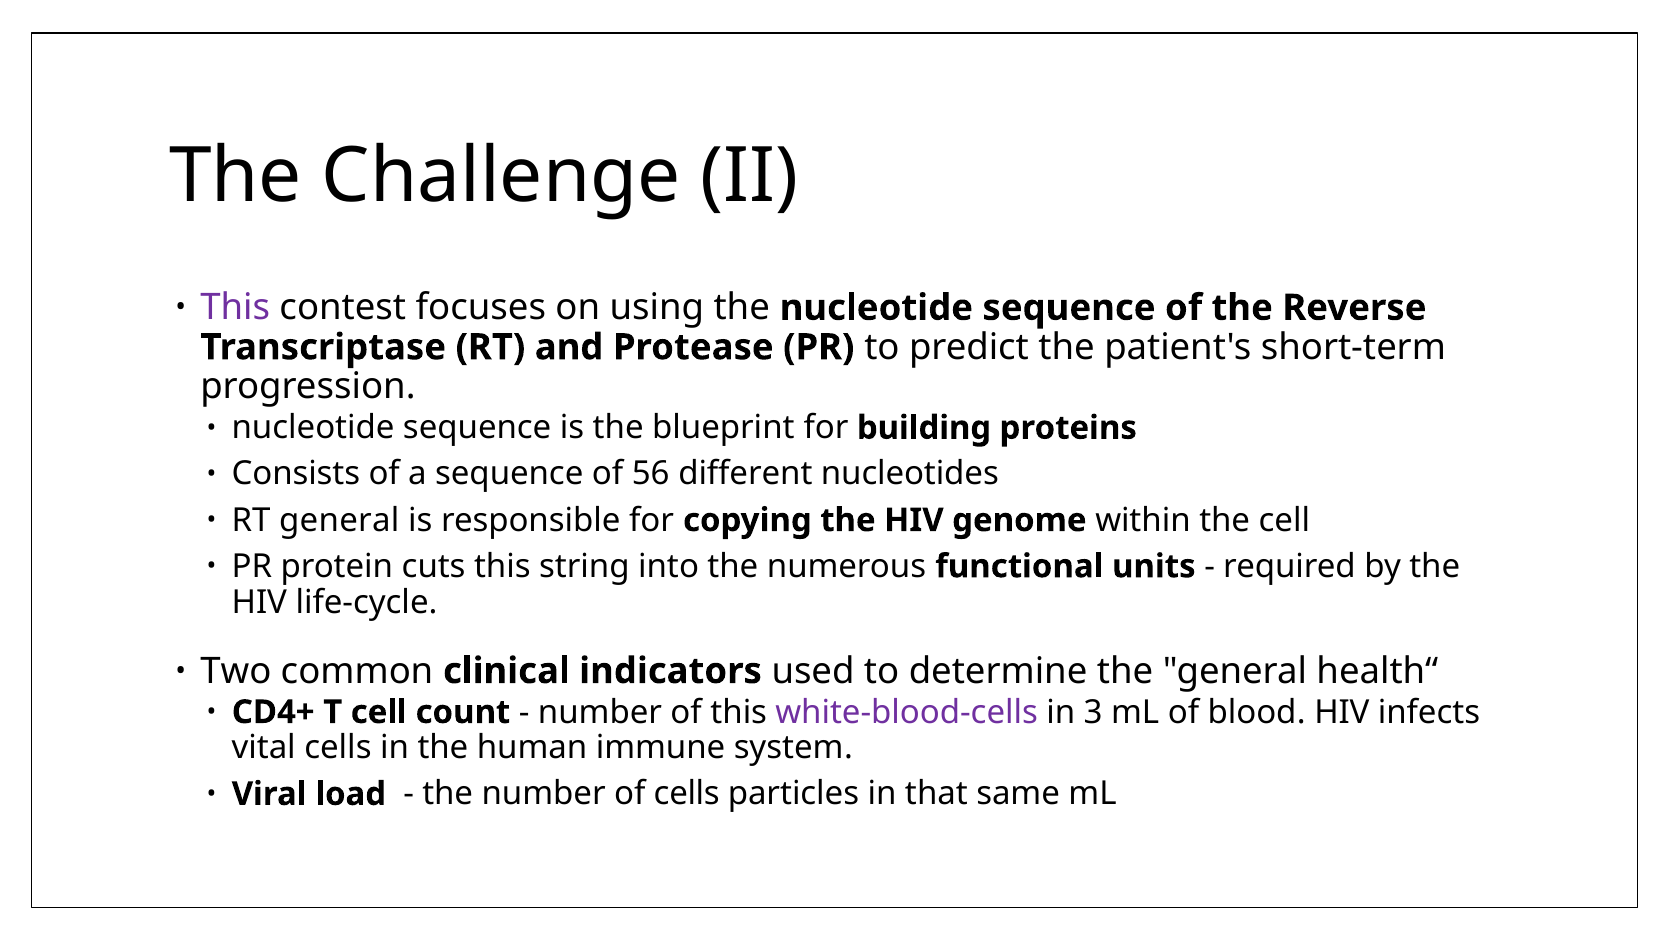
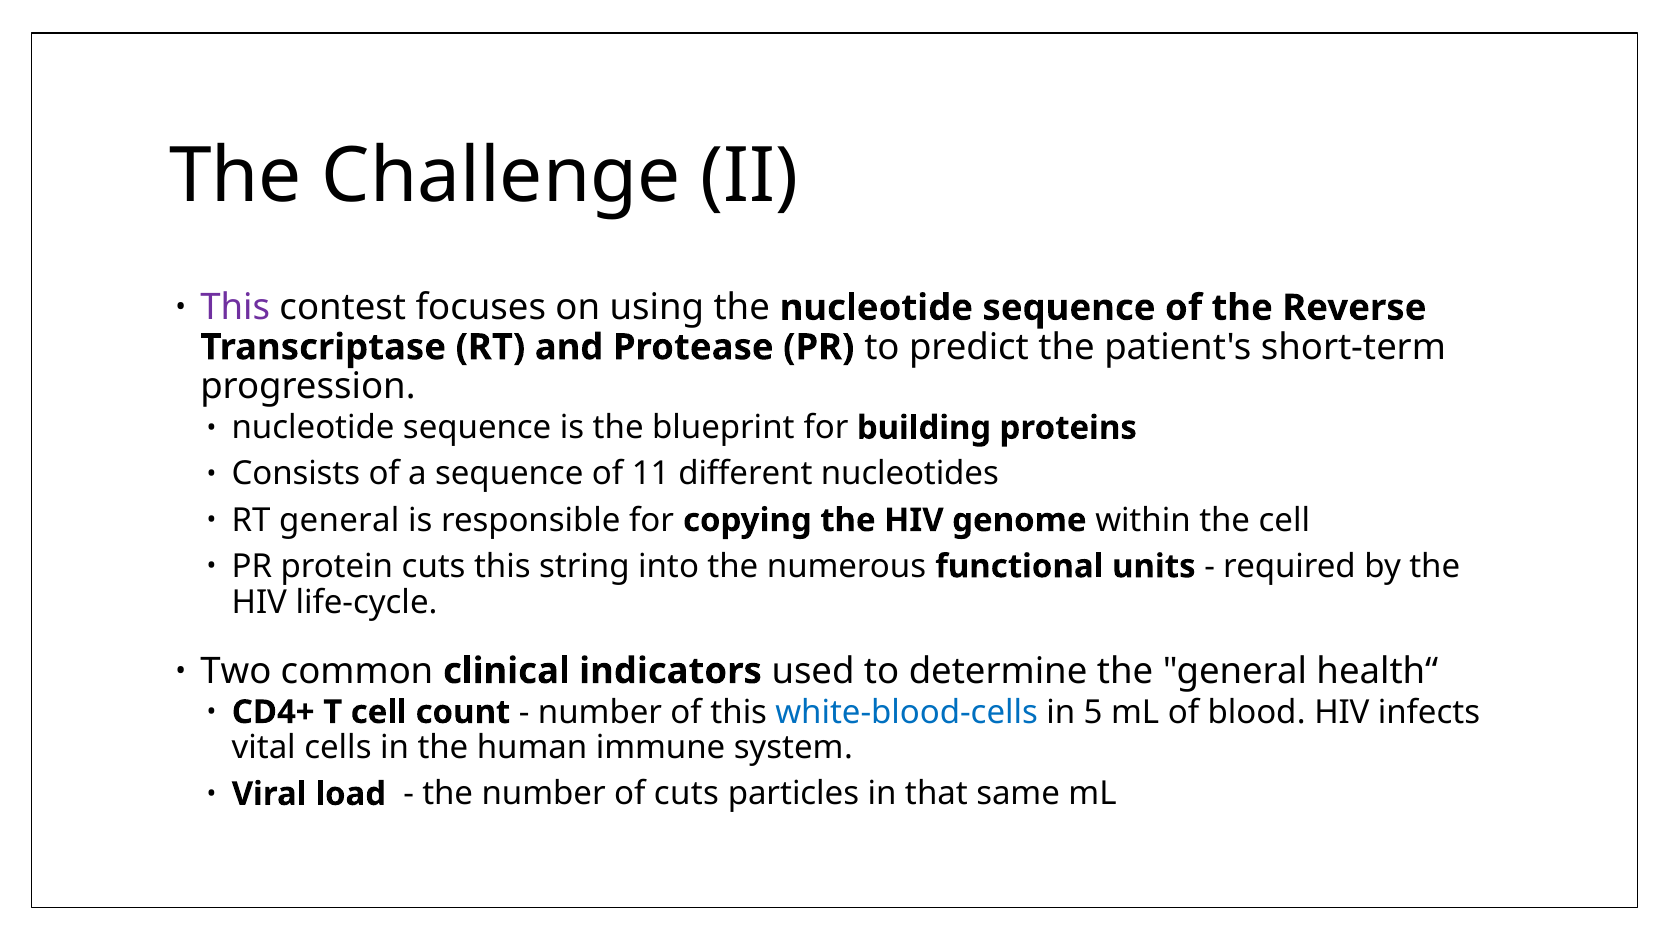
56: 56 -> 11 (651, 474)
white-blood-cells colour: purple -> blue (907, 712)
3: 3 -> 5 (1093, 712)
of cells: cells -> cuts (686, 794)
